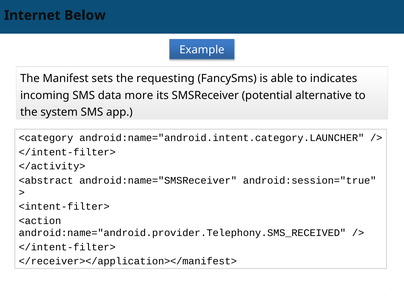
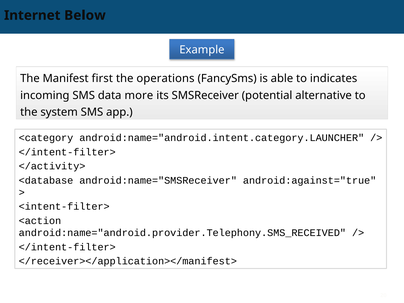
sets: sets -> first (102, 79)
requesting: requesting -> operations (165, 79)
<abstract: <abstract -> <database (46, 180)
android:session="true: android:session="true -> android:against="true (310, 180)
